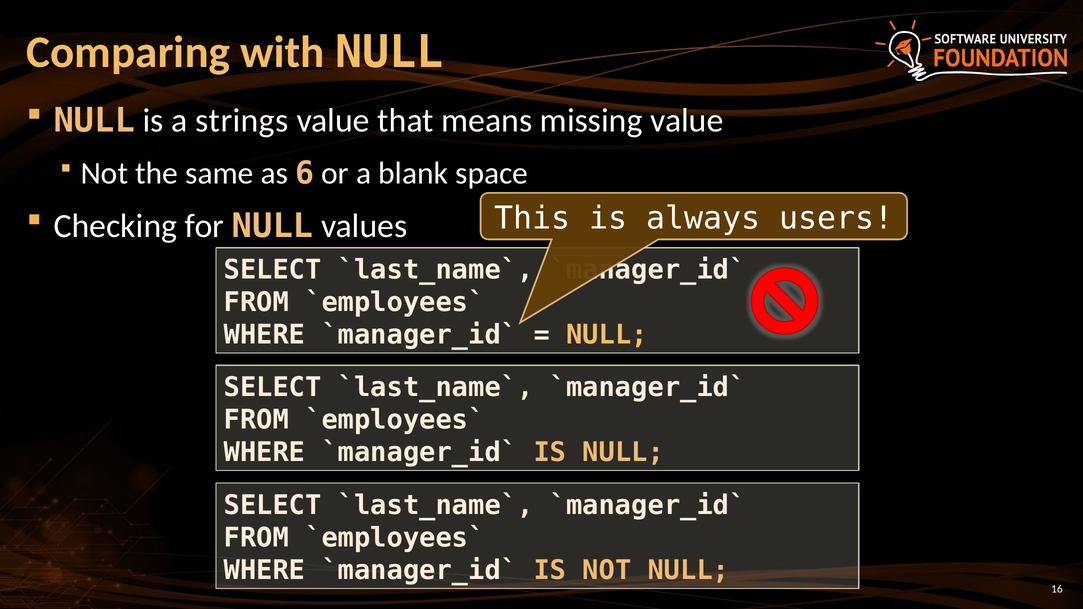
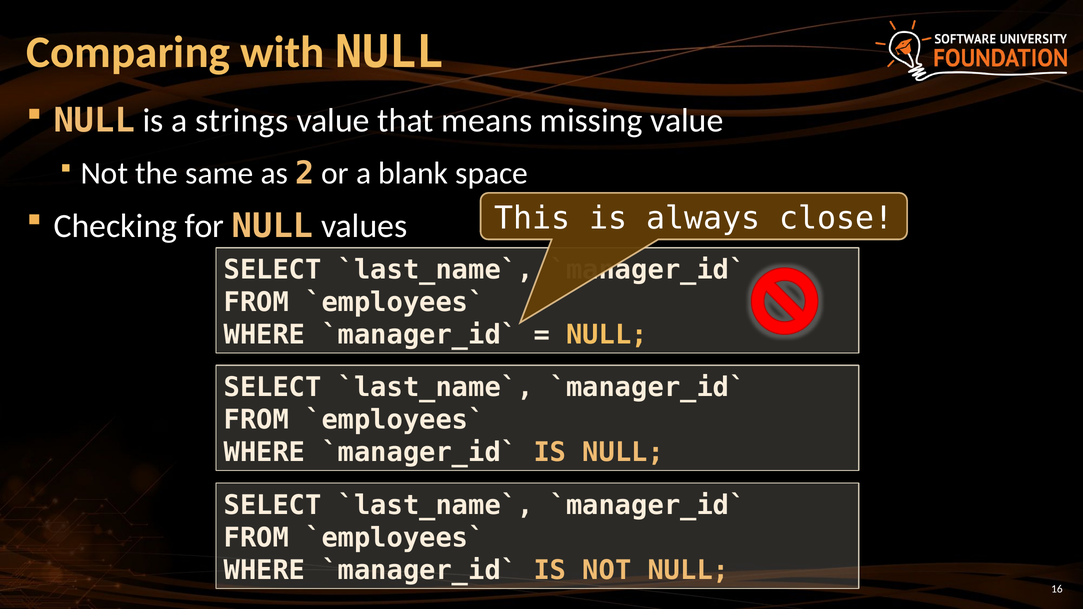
6: 6 -> 2 (305, 173)
users: users -> close (836, 218)
